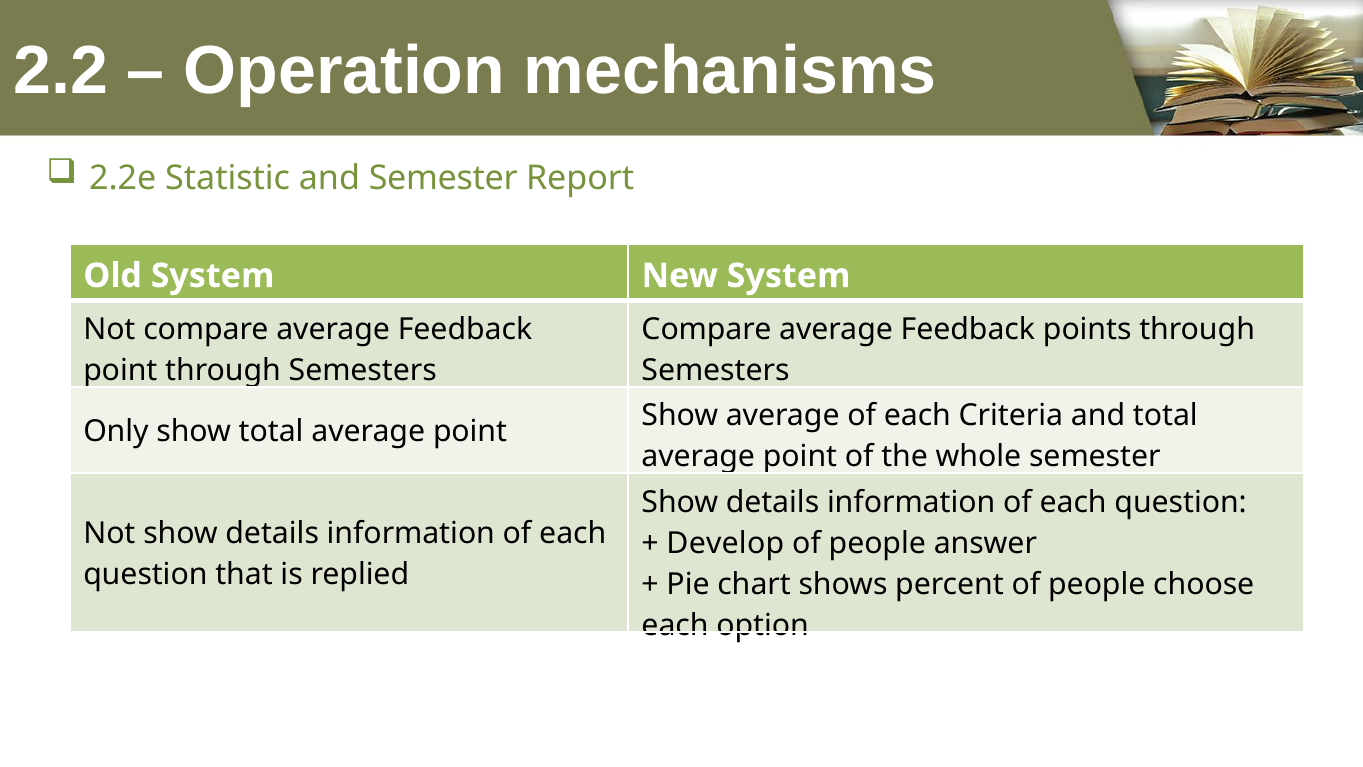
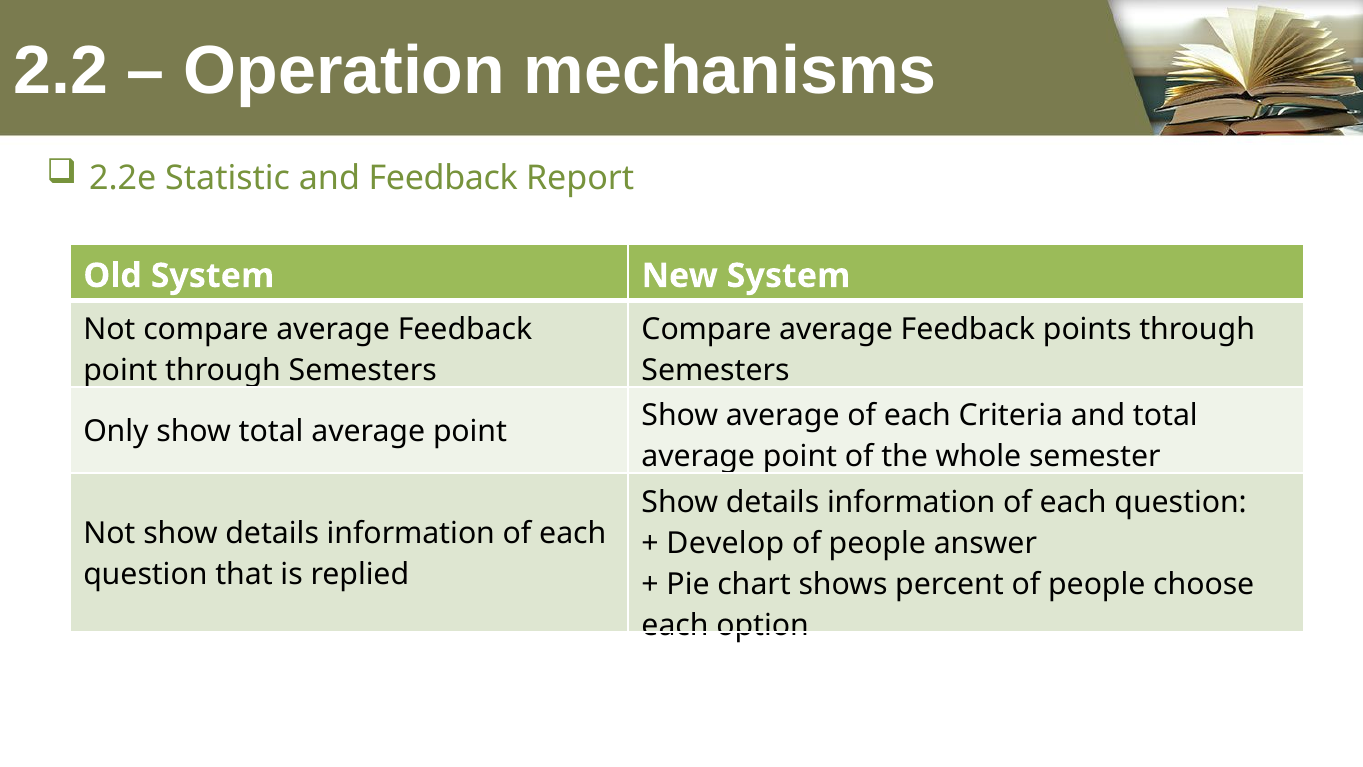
and Semester: Semester -> Feedback (443, 178)
